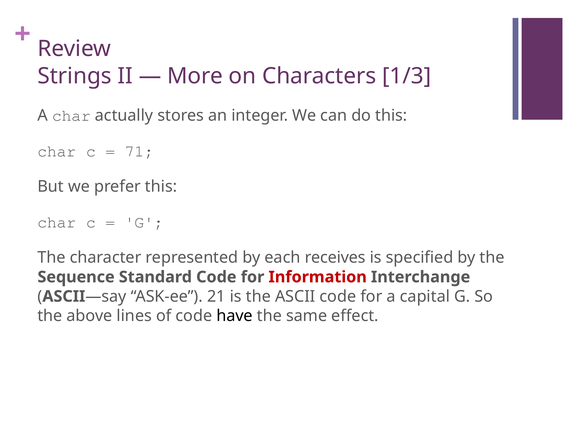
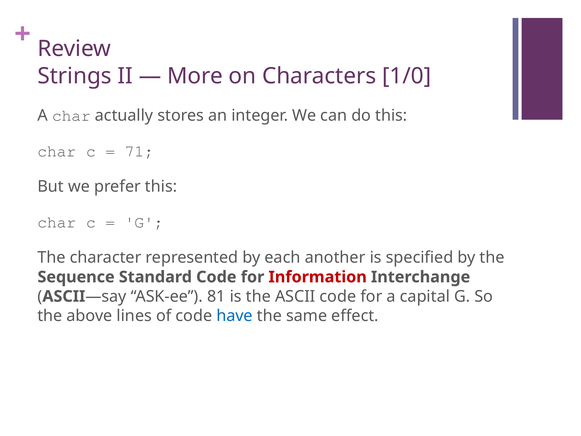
1/3: 1/3 -> 1/0 (407, 76)
receives: receives -> another (335, 257)
21: 21 -> 81 (216, 296)
have colour: black -> blue (235, 316)
